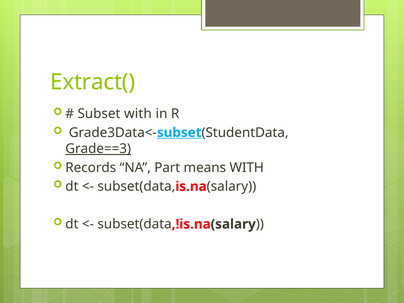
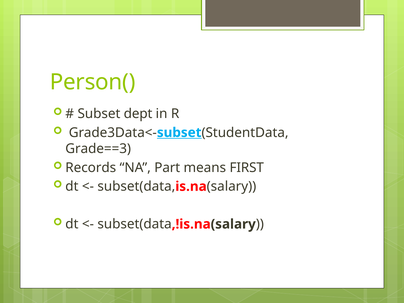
Extract(: Extract( -> Person( (93, 82)
Subset with: with -> dept (138, 114)
Grade==3 underline: present -> none (98, 149)
means WITH: WITH -> FIRST (247, 168)
